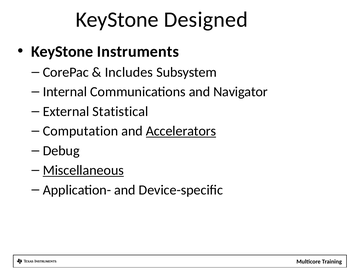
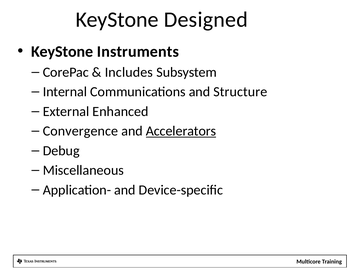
Navigator: Navigator -> Structure (240, 92)
Statistical: Statistical -> Enhanced (120, 111)
Computation: Computation -> Convergence (80, 131)
Miscellaneous underline: present -> none (83, 170)
